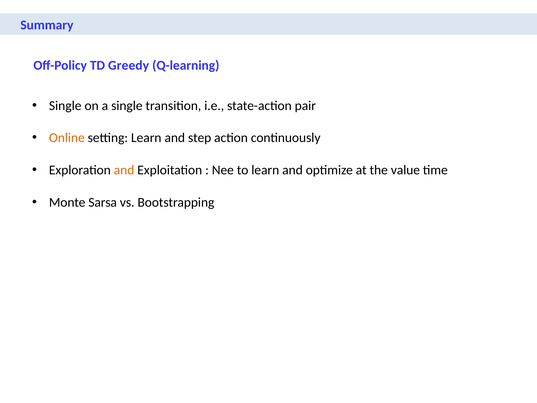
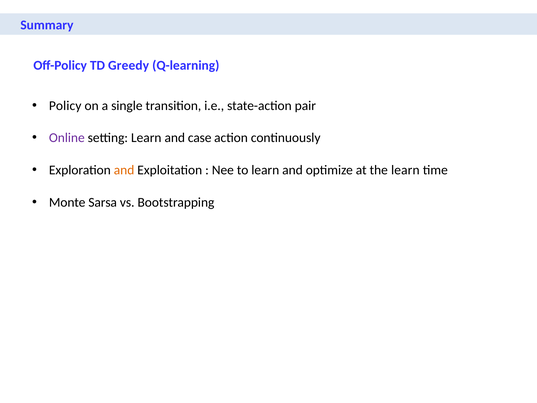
Single: Single -> Policy (65, 106)
Online colour: orange -> purple (67, 138)
step: step -> case (200, 138)
the value: value -> learn (405, 170)
